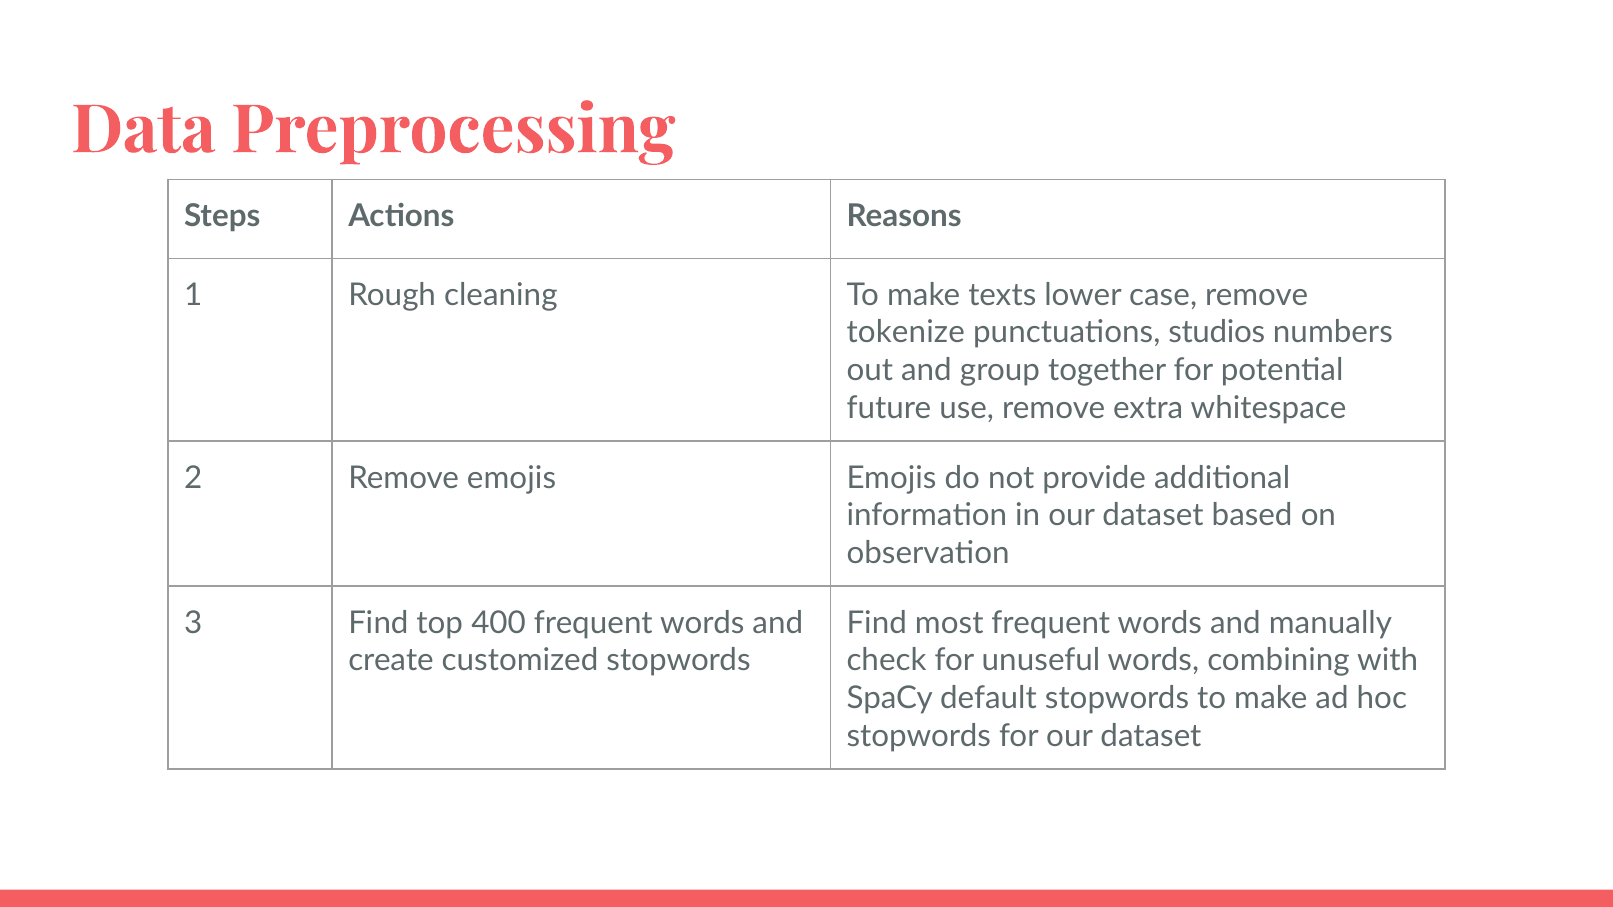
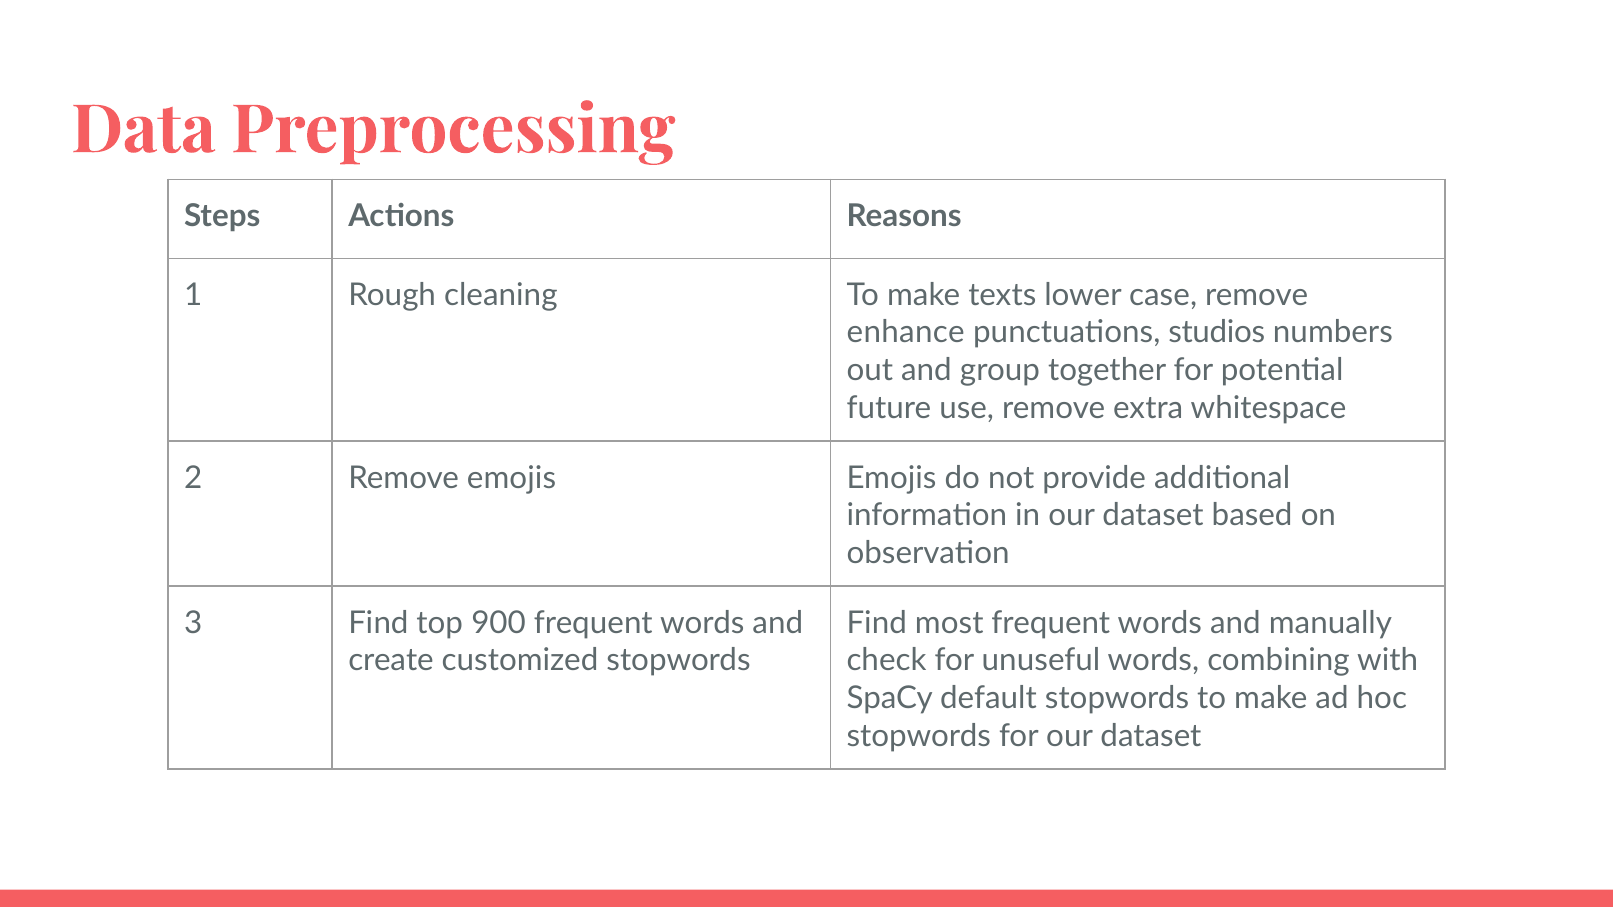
tokenize: tokenize -> enhance (906, 333)
400: 400 -> 900 (499, 623)
